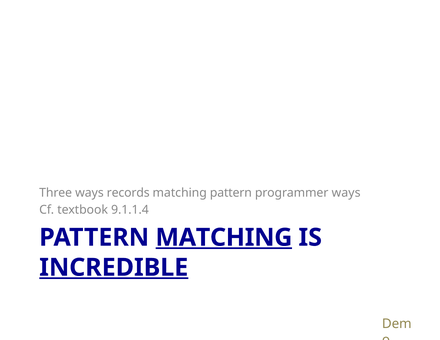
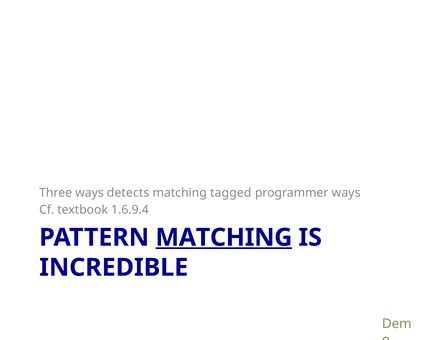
records: records -> detects (128, 193)
matching pattern: pattern -> tagged (231, 193)
9.1.1.4: 9.1.1.4 -> 1.6.9.4 (130, 210)
INCREDIBLE underline: present -> none (114, 267)
